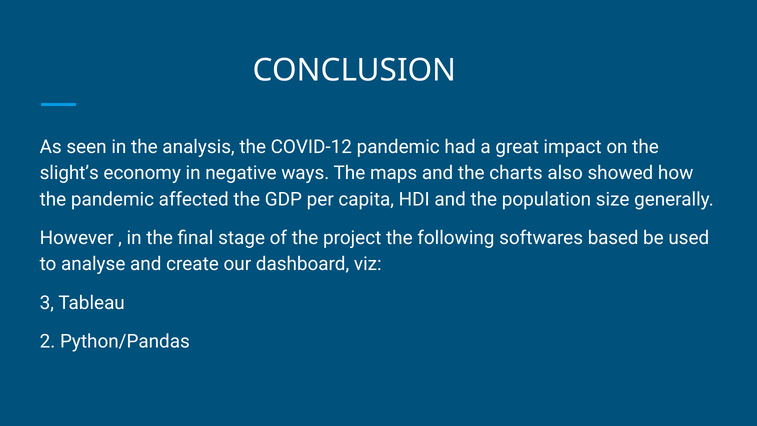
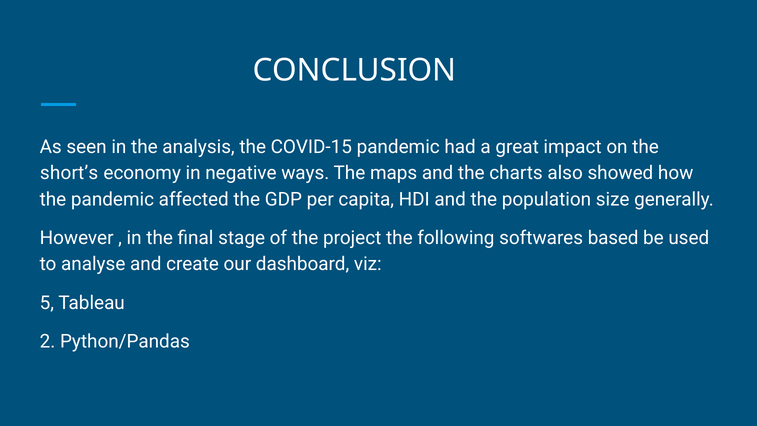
COVID-12: COVID-12 -> COVID-15 (311, 147)
slight’s: slight’s -> short’s (69, 173)
3: 3 -> 5 (47, 303)
